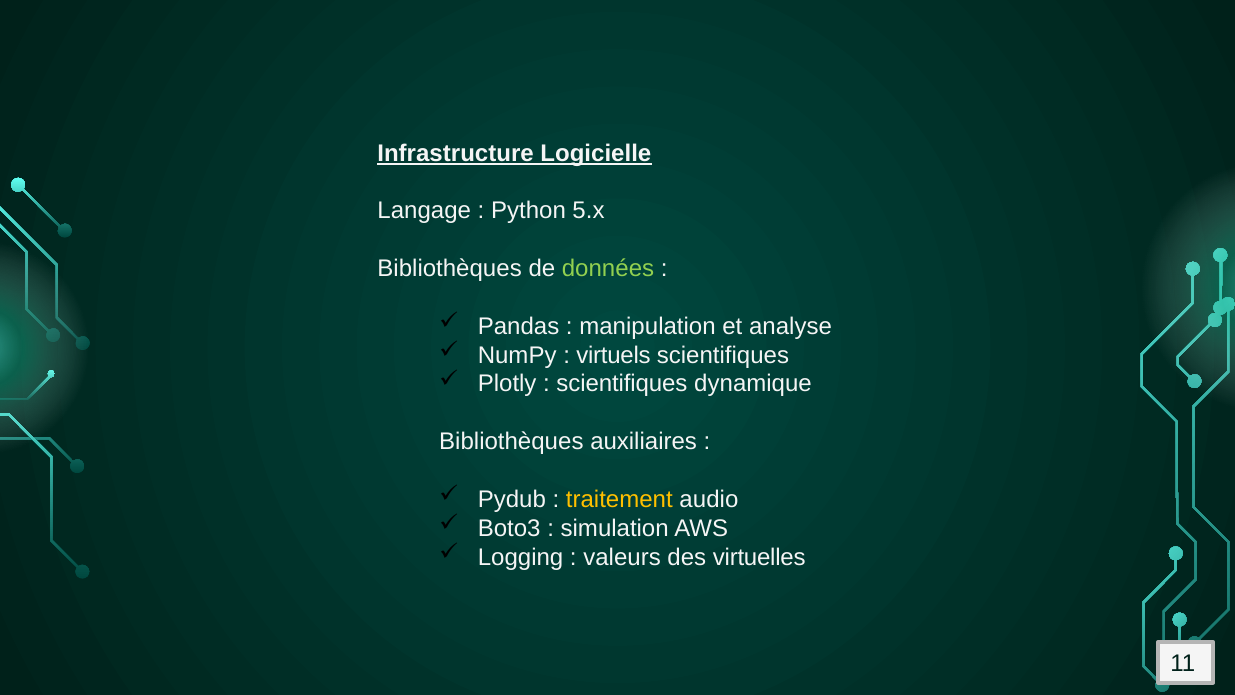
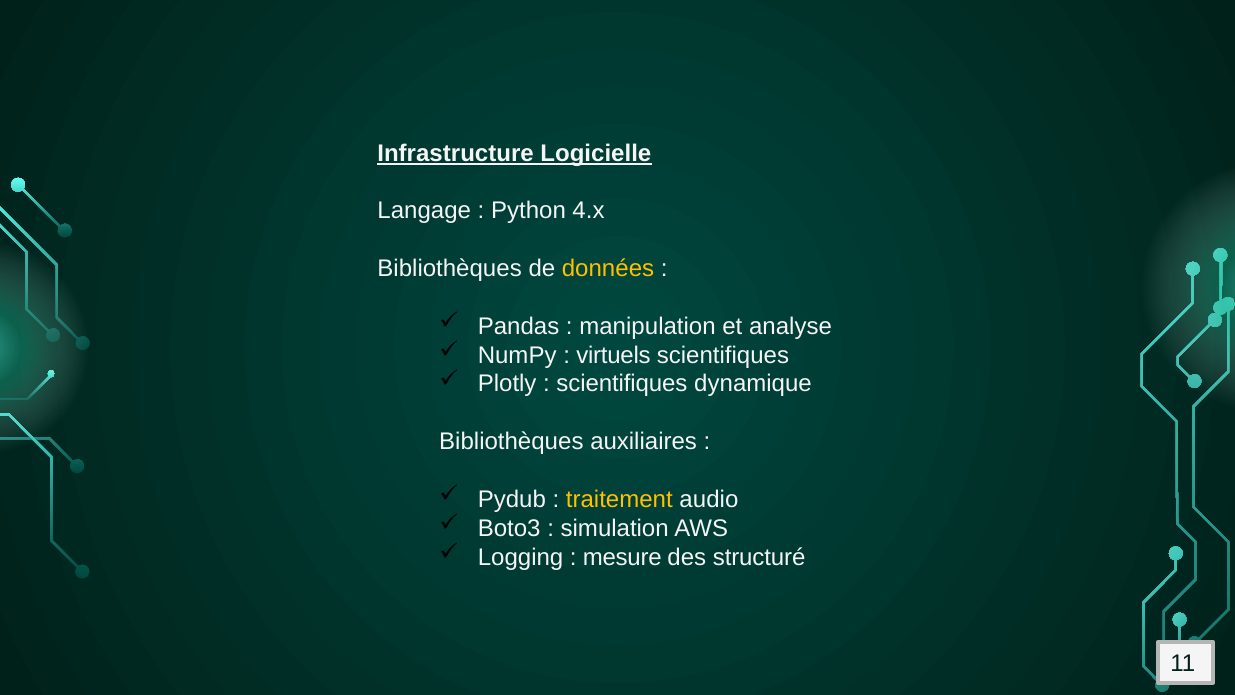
5.x: 5.x -> 4.x (589, 211)
données colour: light green -> yellow (608, 269)
valeurs: valeurs -> mesure (622, 557)
virtuelles: virtuelles -> structuré (759, 557)
